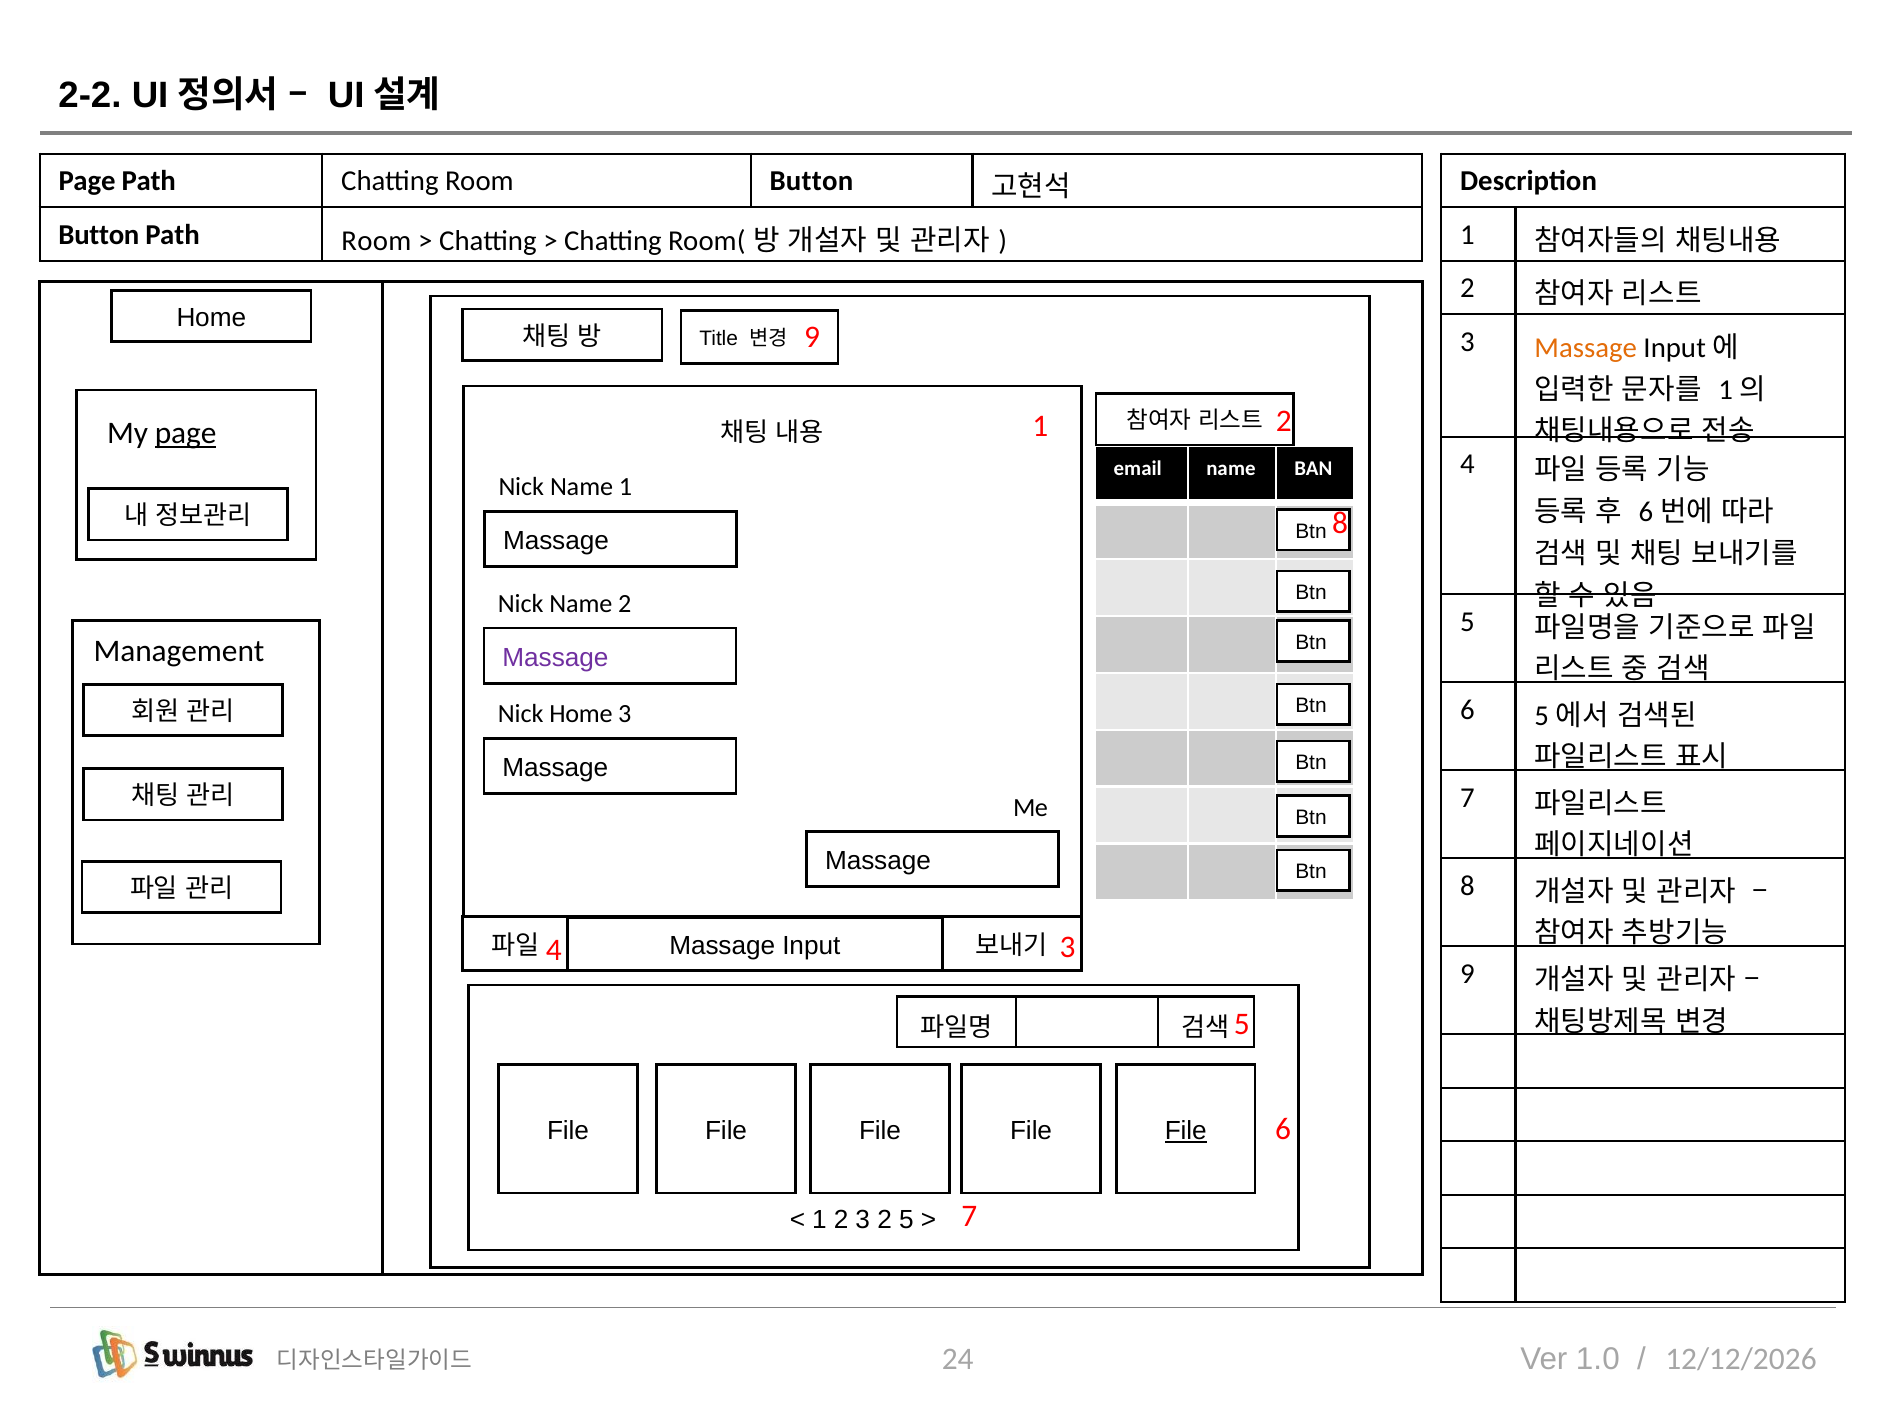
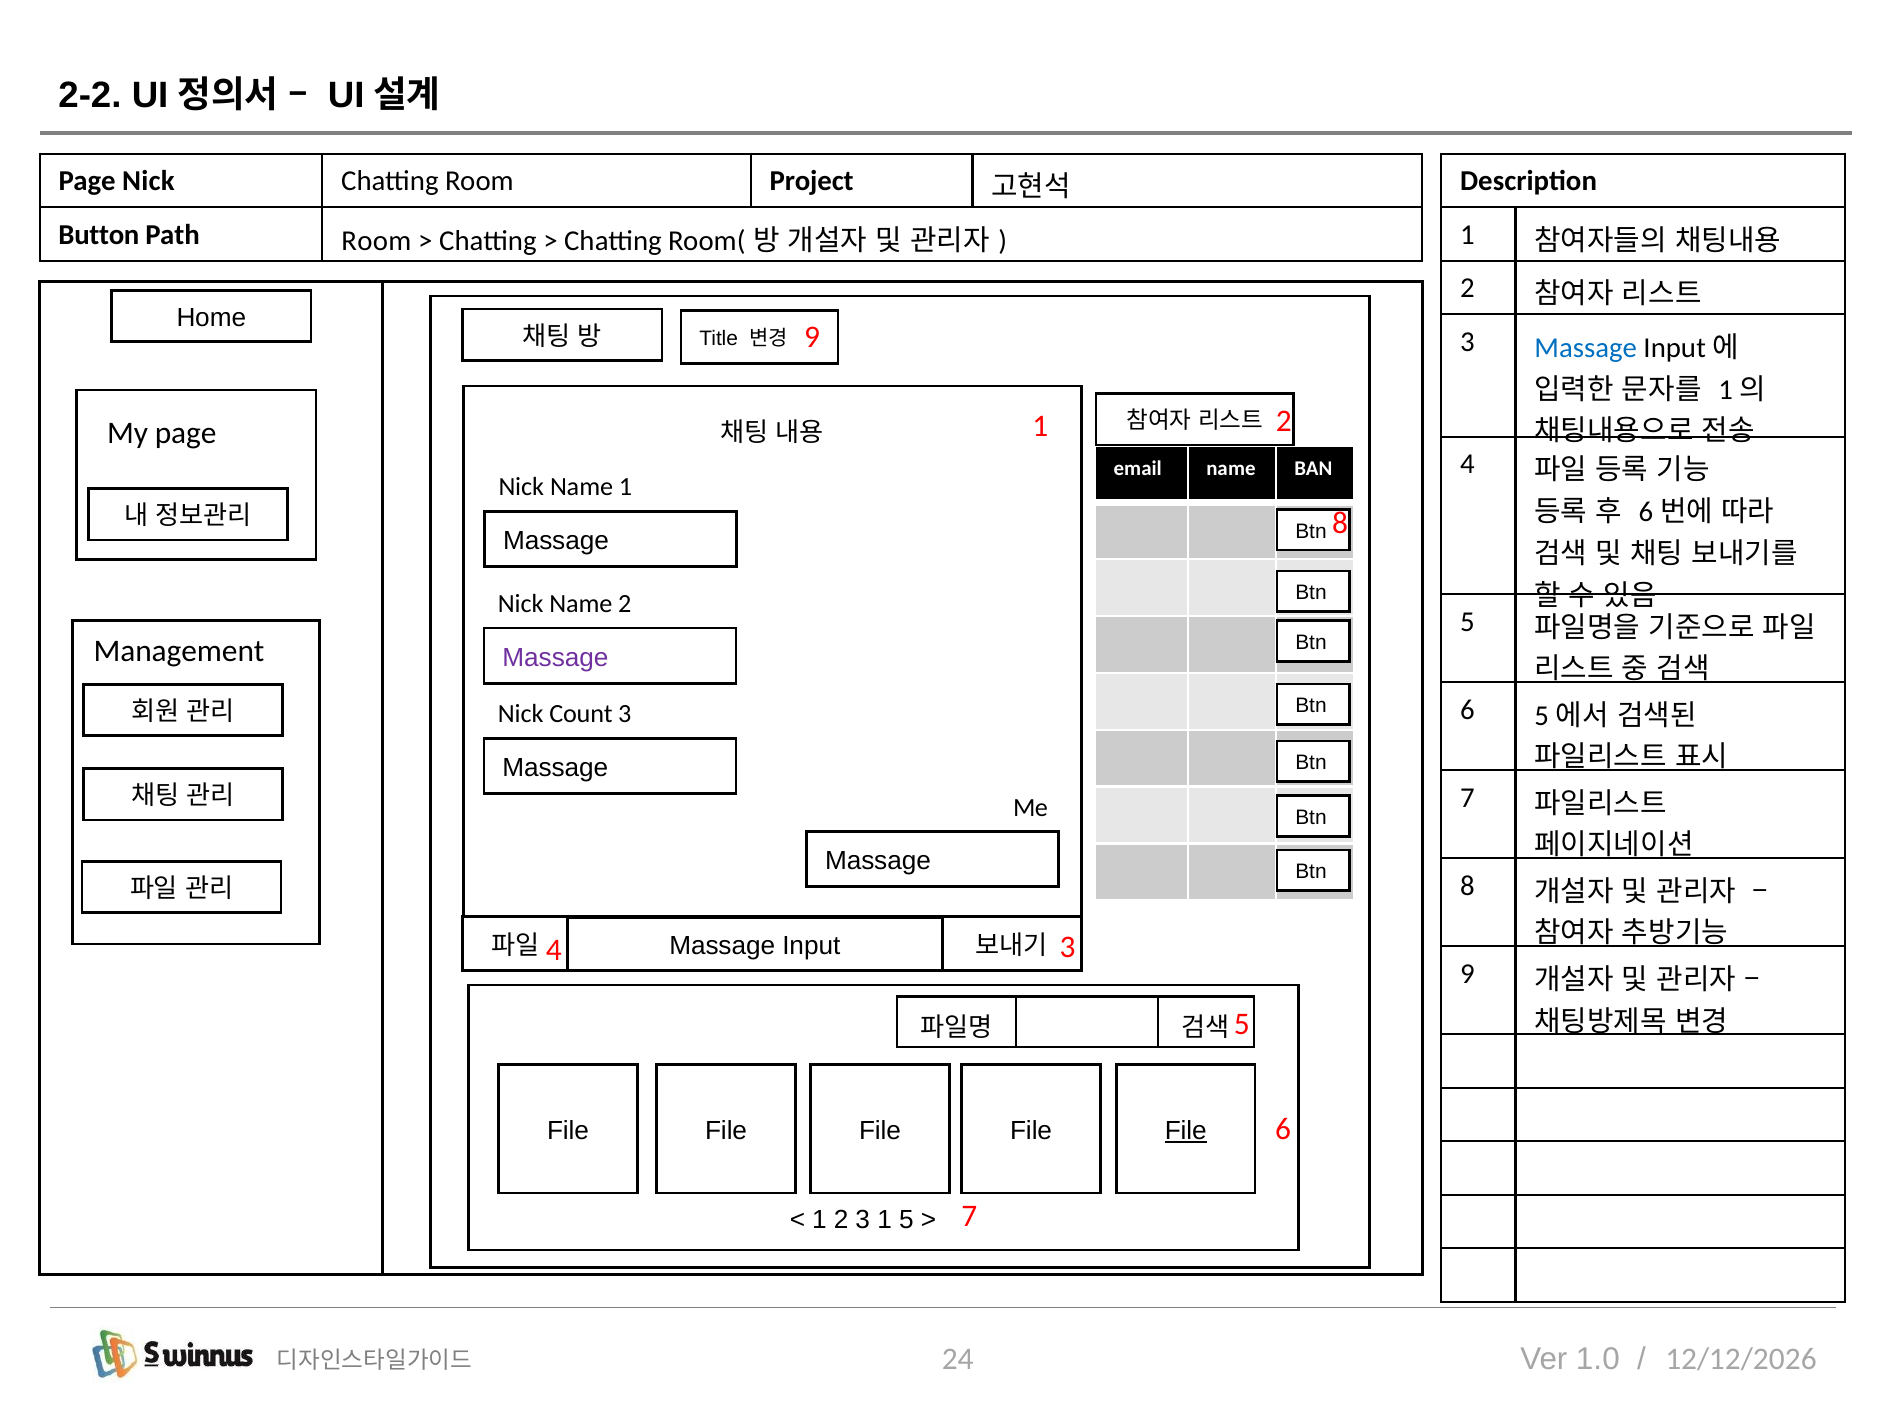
Page Path: Path -> Nick (148, 182)
Room Button: Button -> Project (812, 182)
Massage colour: orange -> blue (1586, 348)
page underline: present -> none (186, 434)
Nick Home: Home -> Count (581, 714)
3 2: 2 -> 1 (885, 1221)
